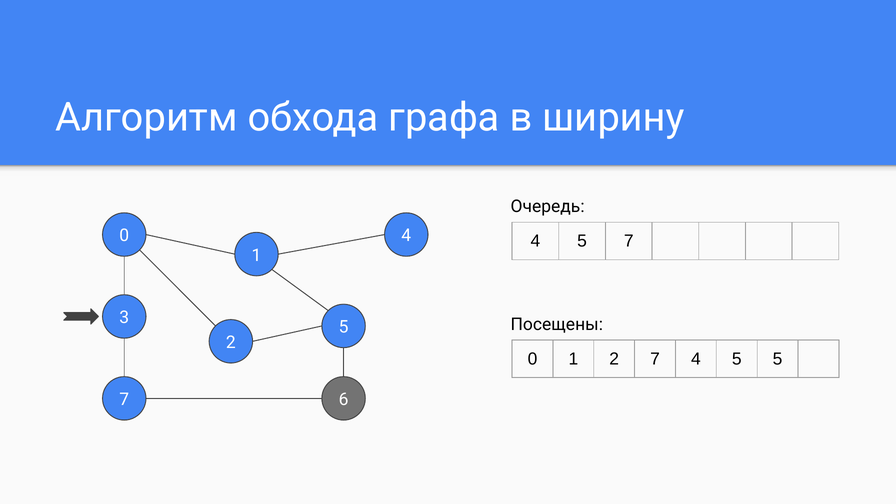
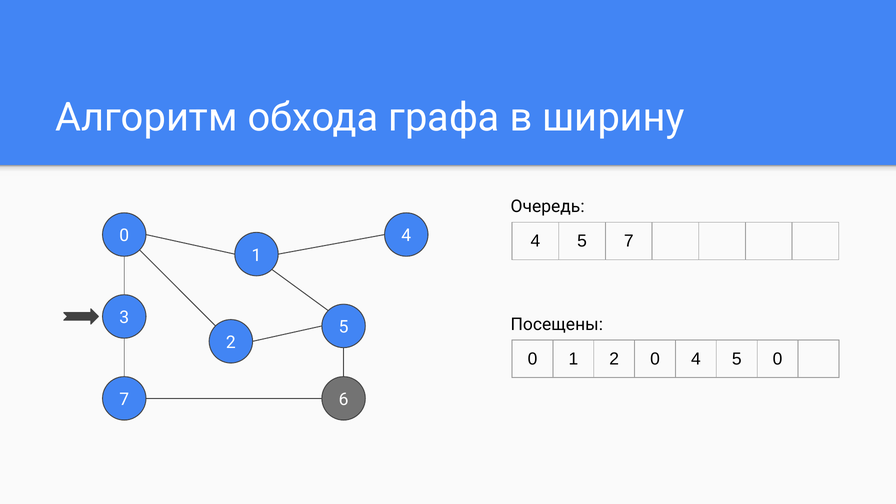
2 7: 7 -> 0 (655, 359)
5 5: 5 -> 0 (778, 359)
